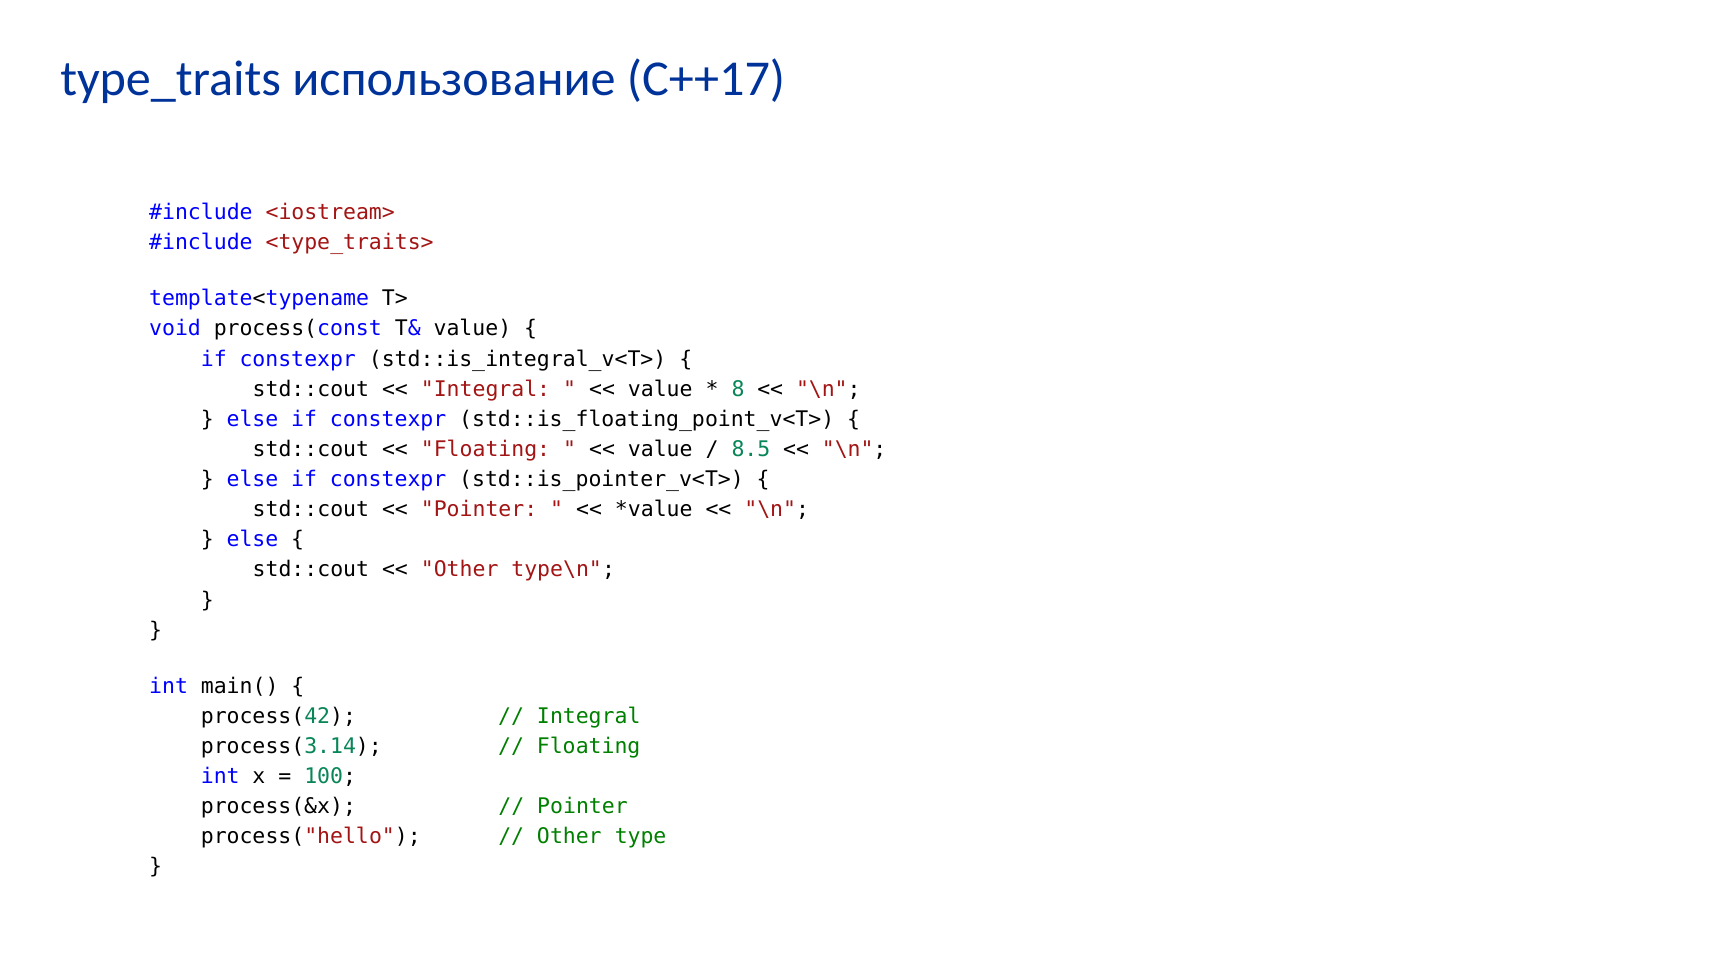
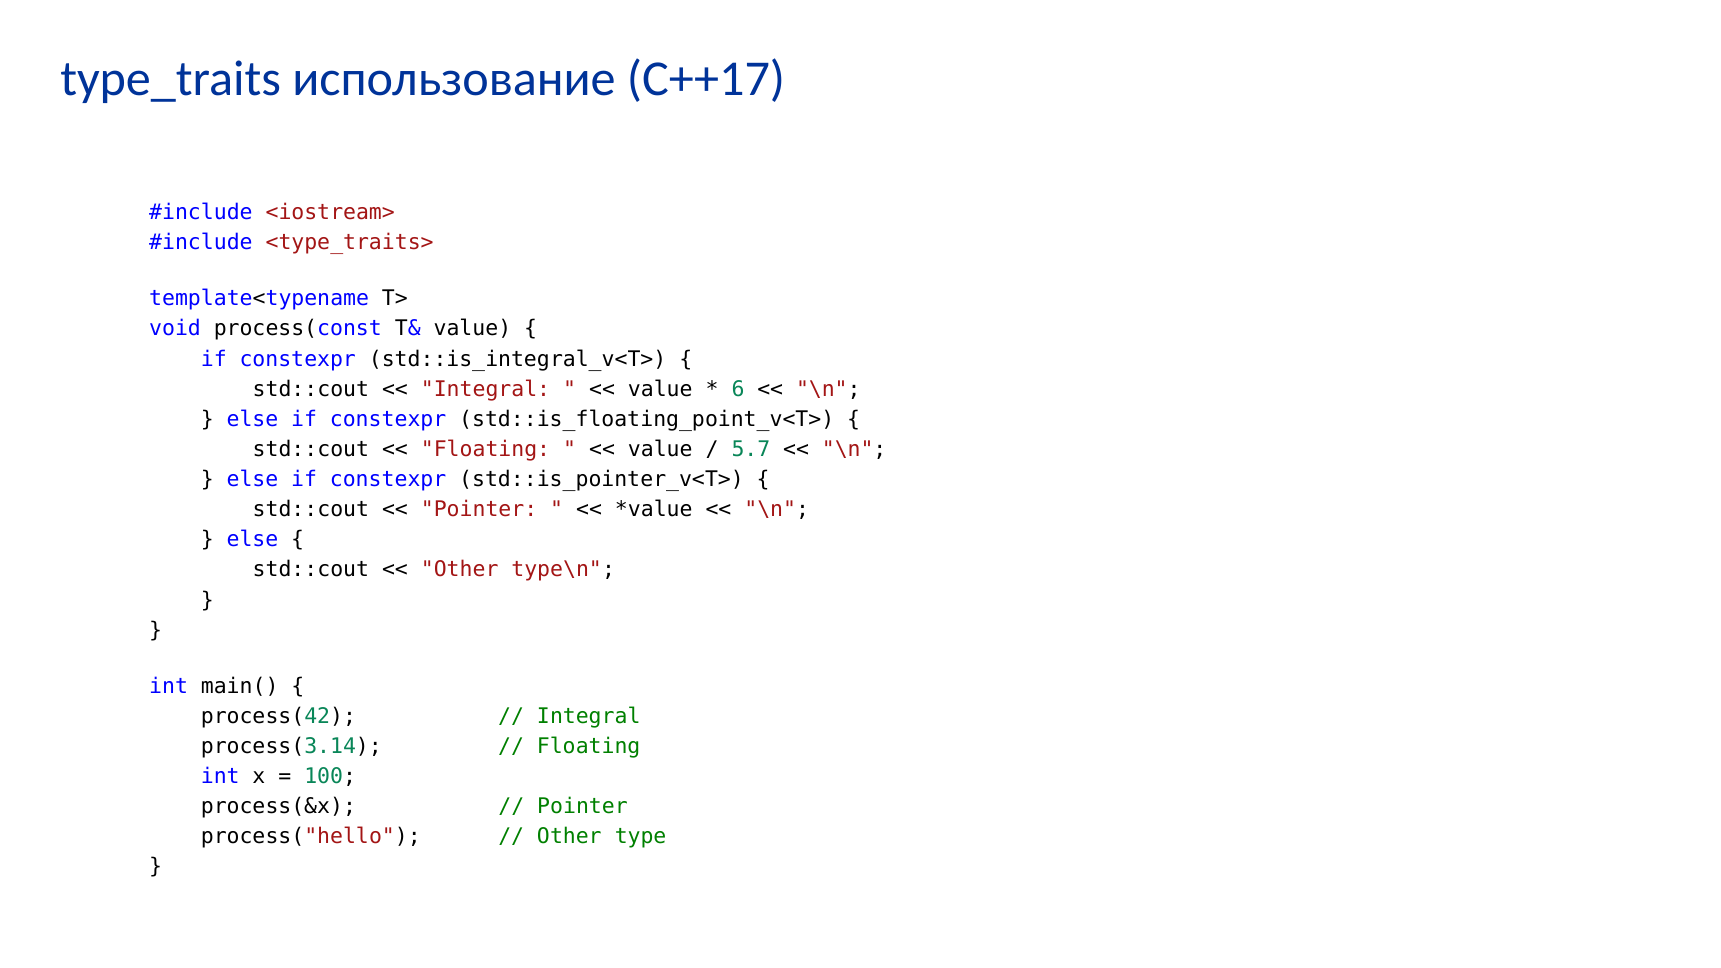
8: 8 -> 6 (738, 389)
8.5: 8.5 -> 5.7 (751, 449)
